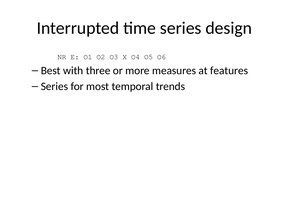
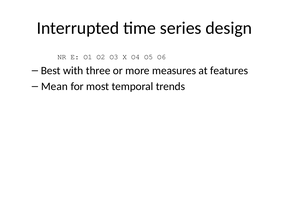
Series: Series -> Mean (54, 86)
